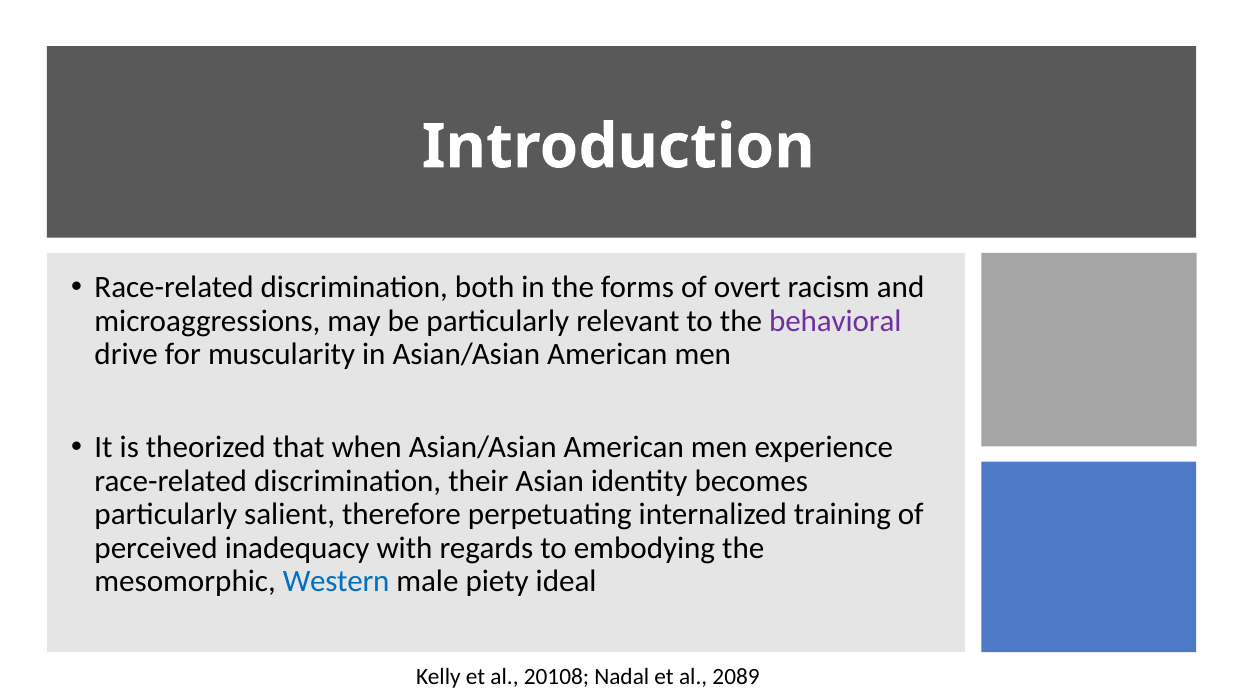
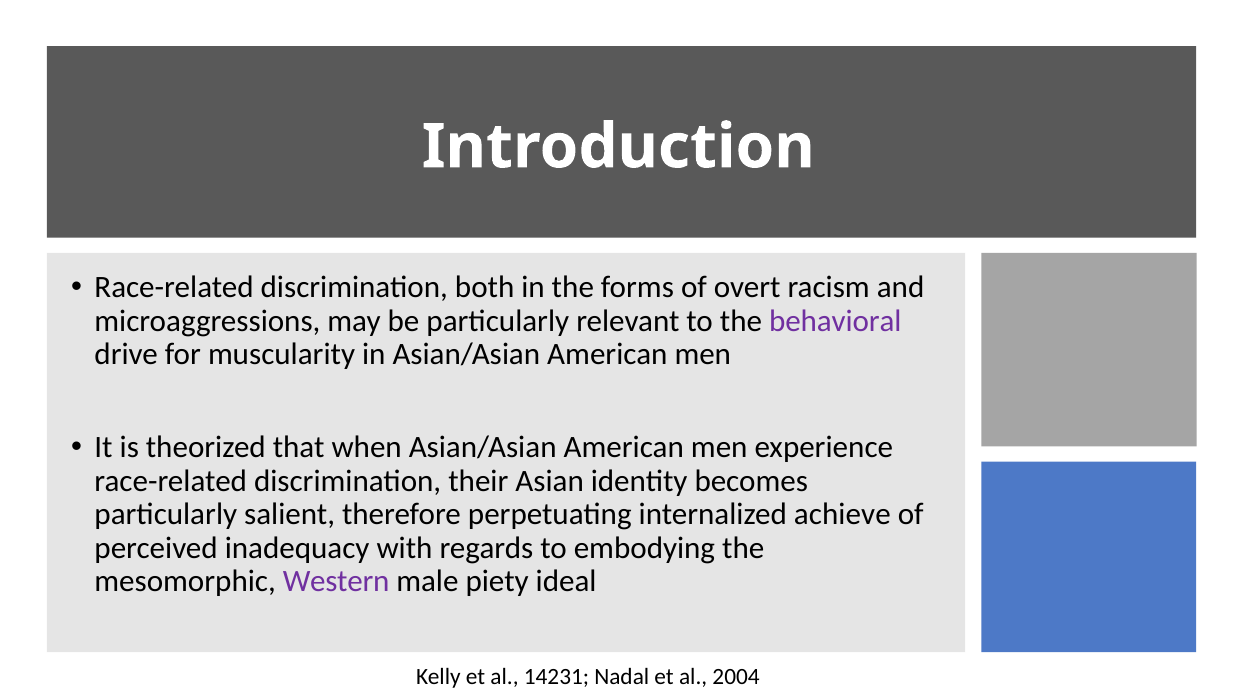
training: training -> achieve (842, 514)
Western colour: blue -> purple (336, 582)
20108: 20108 -> 14231 (556, 677)
2089: 2089 -> 2004 (736, 677)
